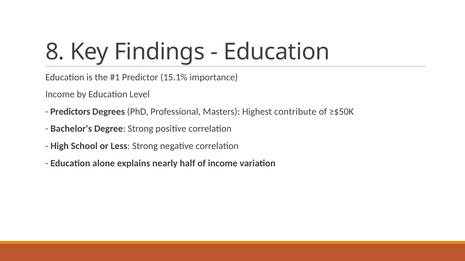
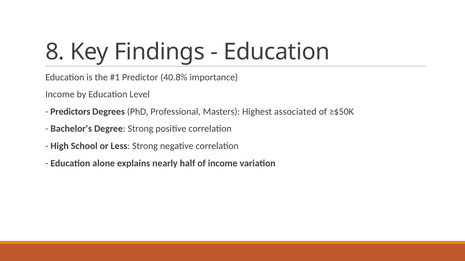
15.1%: 15.1% -> 40.8% (174, 77)
contribute: contribute -> associated (295, 112)
